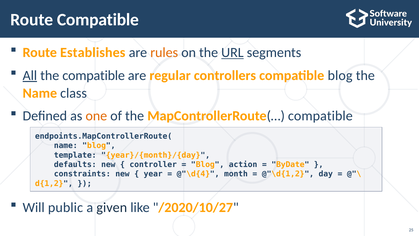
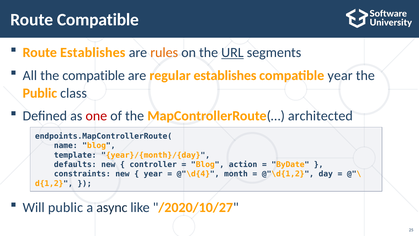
All underline: present -> none (30, 75)
regular controllers: controllers -> establishes (225, 75)
compatible blog: blog -> year (340, 75)
Name: Name -> Public (40, 93)
one colour: orange -> red (96, 116)
MapControllerRoute(… compatible: compatible -> architected (320, 116)
given: given -> async (112, 207)
